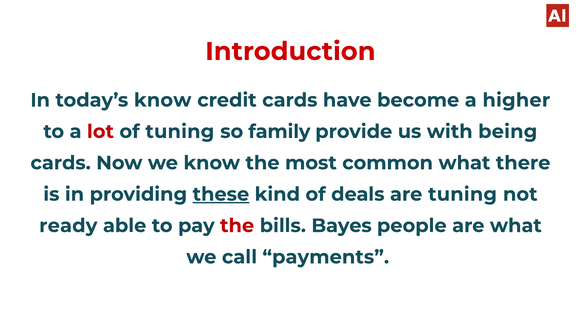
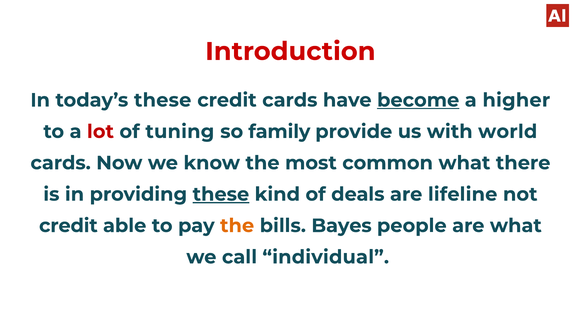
today’s know: know -> these (163, 100)
become underline: none -> present (418, 100)
being: being -> world (508, 131)
are tuning: tuning -> lifeline (463, 194)
ready: ready -> credit (68, 226)
the colour: red -> orange (237, 226)
payments: payments -> individual (326, 257)
